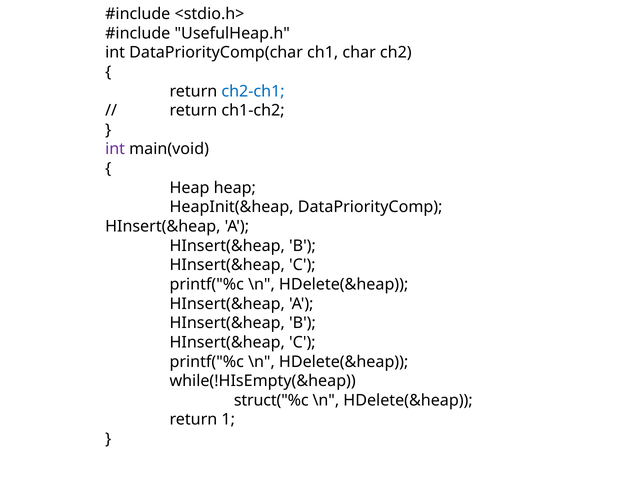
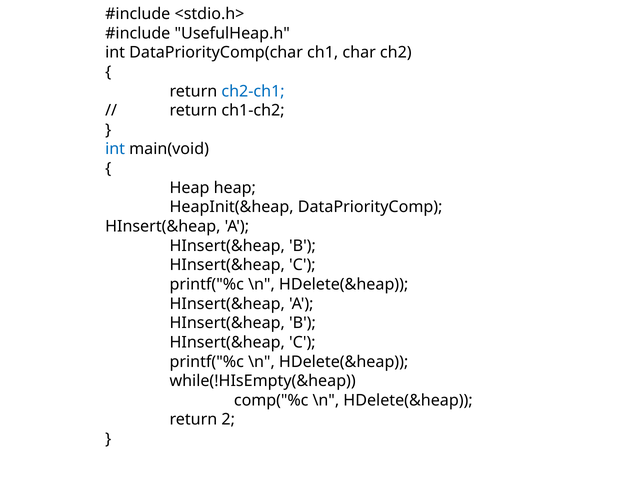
int colour: purple -> blue (115, 149)
struct("%c: struct("%c -> comp("%c (271, 400)
1: 1 -> 2 (228, 420)
